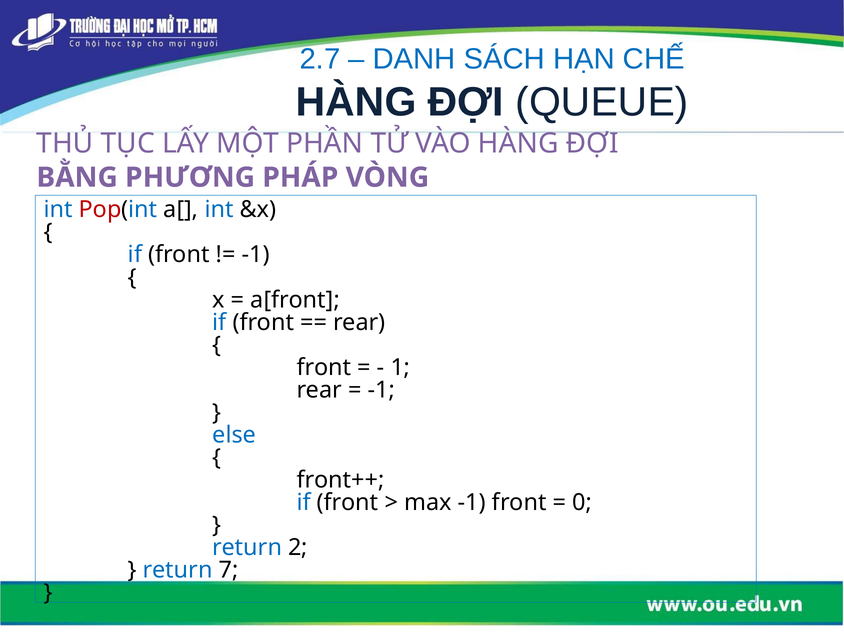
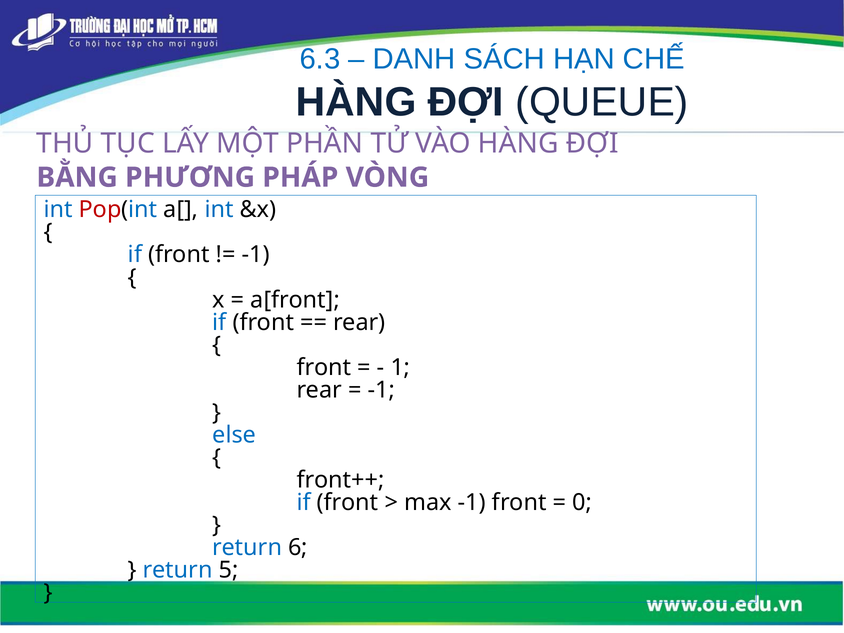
2.7: 2.7 -> 6.3 (320, 59)
2: 2 -> 6 (298, 548)
7: 7 -> 5 (228, 570)
